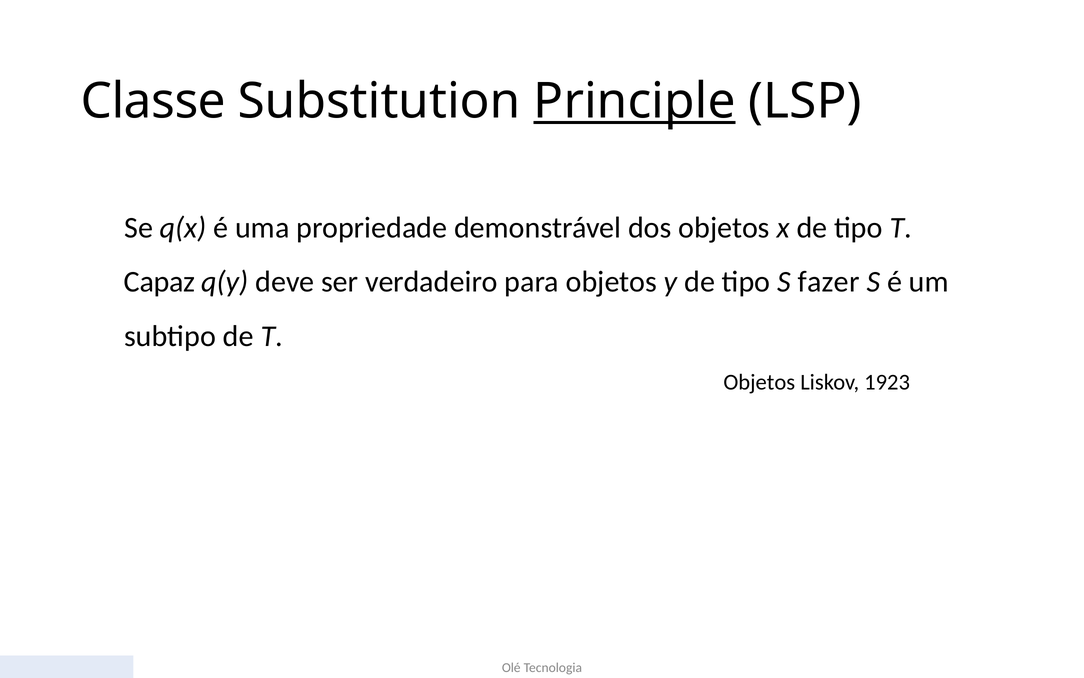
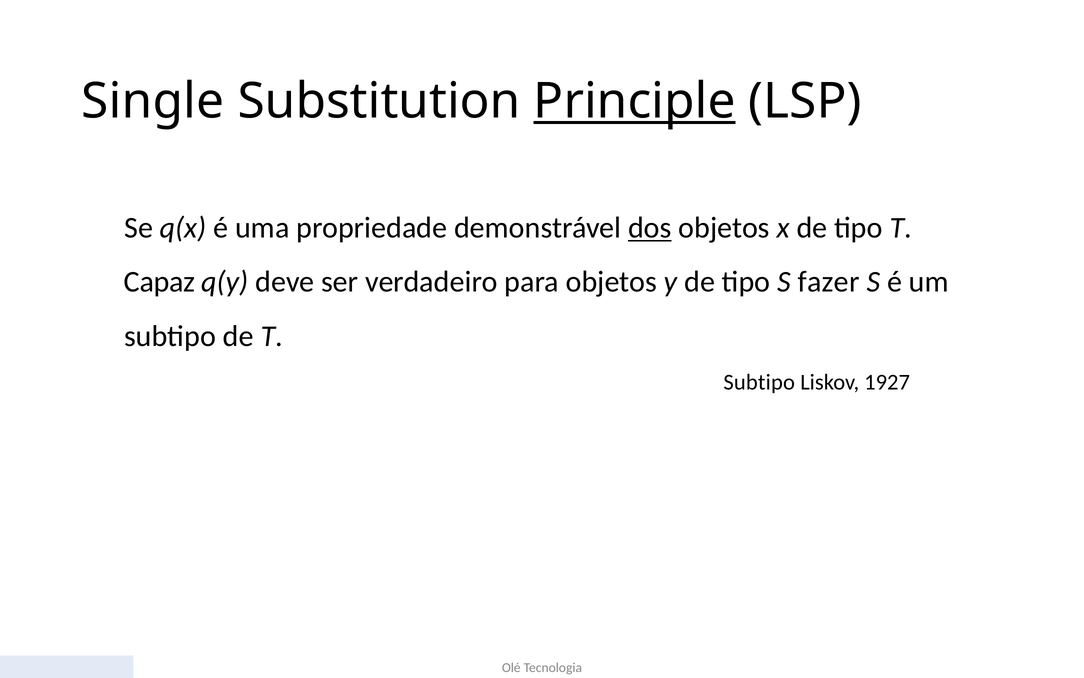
Classe: Classe -> Single (153, 101)
dos underline: none -> present (650, 228)
Objetos: Objetos -> Subtipo (759, 382)
1923: 1923 -> 1927 (887, 382)
